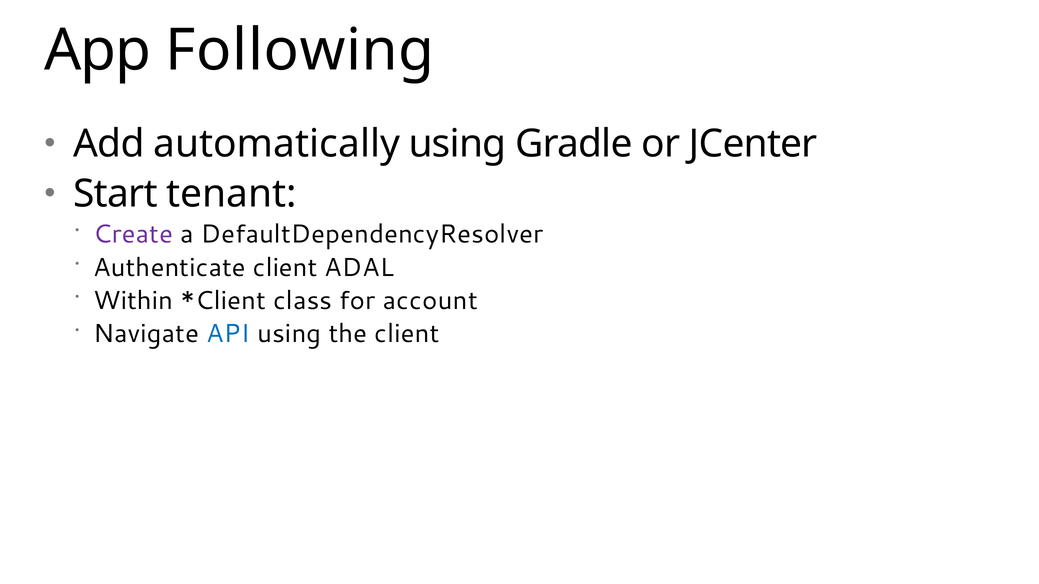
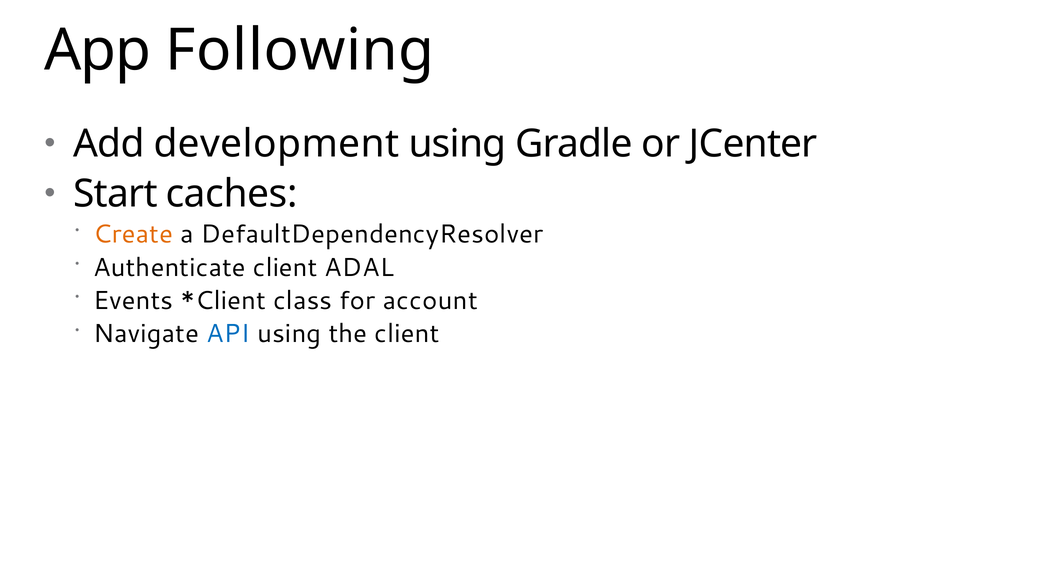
automatically: automatically -> development (276, 144)
tenant: tenant -> caches (232, 194)
Create colour: purple -> orange (133, 234)
Within: Within -> Events (133, 301)
